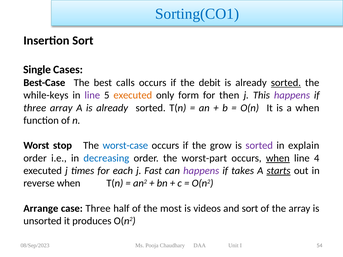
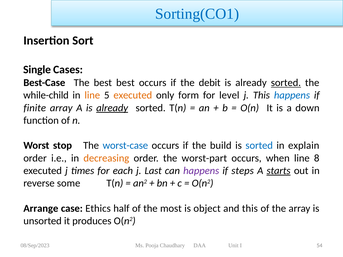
best calls: calls -> best (125, 83)
while-keys: while-keys -> while-child (46, 95)
line colour: purple -> orange (92, 95)
then: then -> level (229, 95)
happens colour: purple -> blue (292, 95)
three: three -> finite (35, 108)
already underline: none -> present (112, 108)
a when: when -> down (307, 108)
grow: grow -> build (221, 146)
sorted colour: purple -> blue (259, 146)
decreasing colour: blue -> orange (106, 158)
when underline: present -> none (278, 158)
4: 4 -> 8 (317, 158)
Fast: Fast -> Last (153, 171)
takes: takes -> steps (243, 171)
reverse when: when -> some (69, 183)
case Three: Three -> Ethics (98, 209)
videos: videos -> object (207, 209)
and sort: sort -> this (250, 209)
